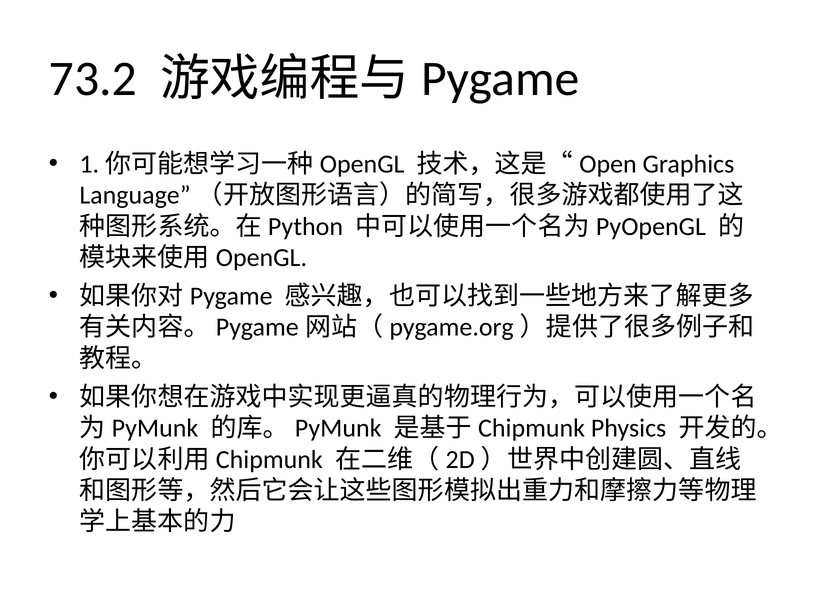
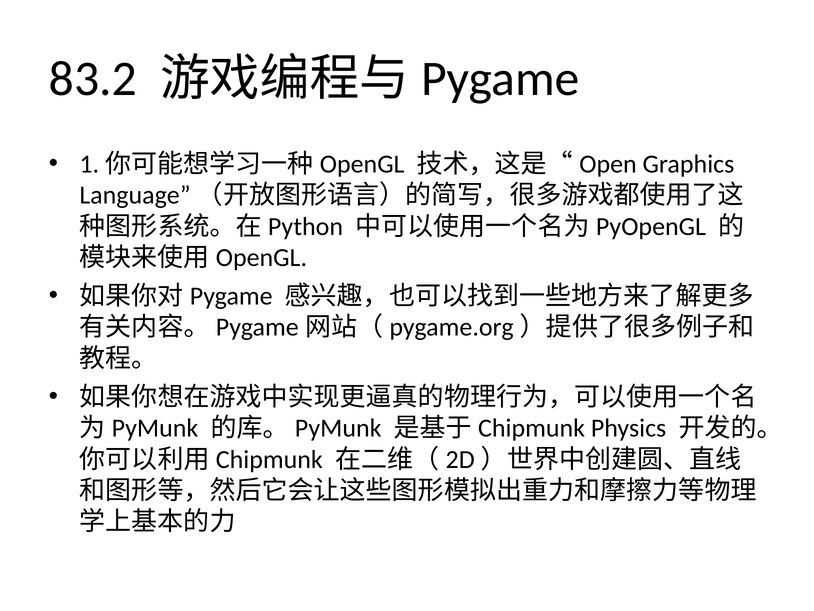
73.2: 73.2 -> 83.2 (93, 79)
